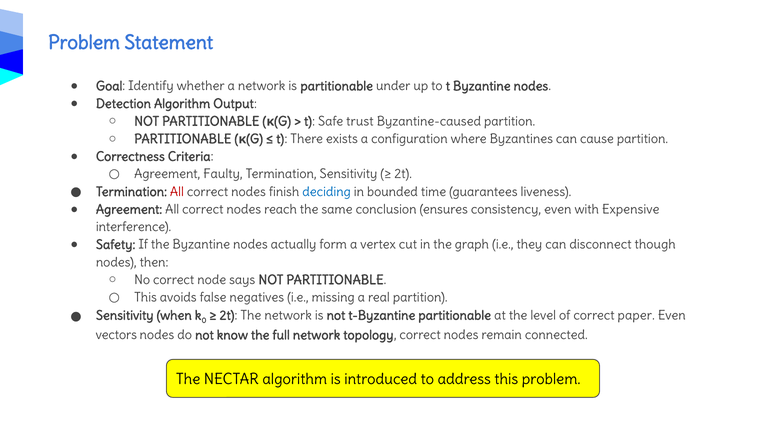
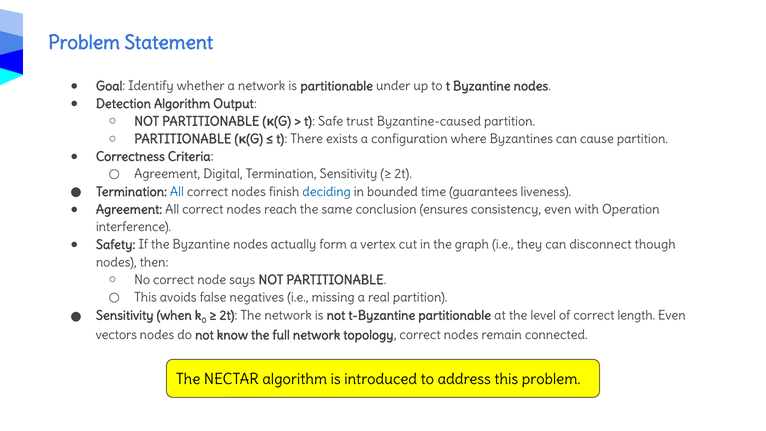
Faulty: Faulty -> Digital (223, 174)
All colour: red -> blue (177, 192)
Expensive: Expensive -> Operation (631, 209)
paper: paper -> length (636, 315)
